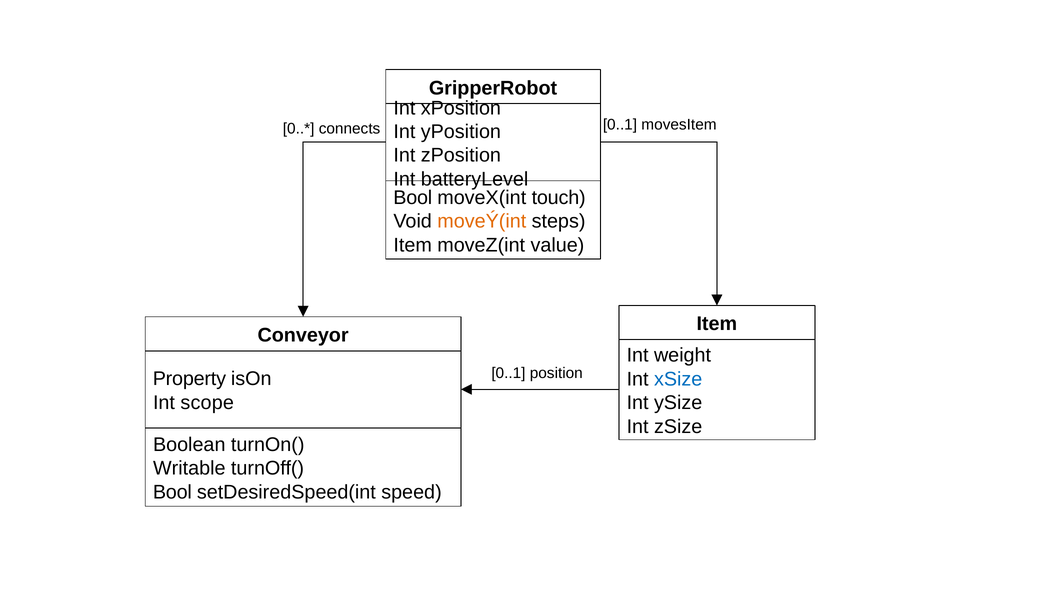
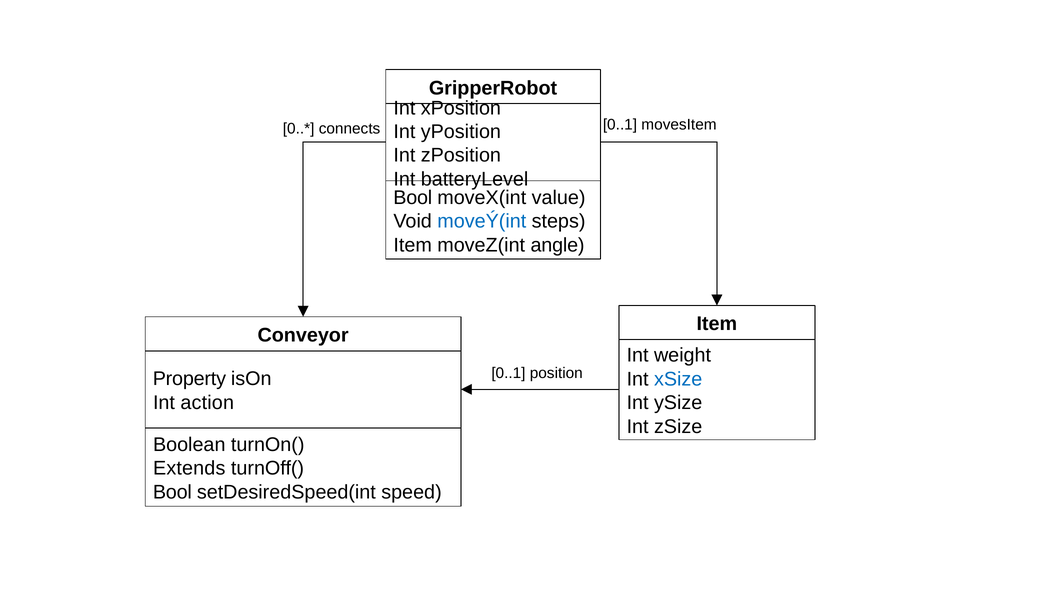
touch: touch -> value (559, 198)
moveÝ(int colour: orange -> blue (482, 221)
value: value -> angle (558, 245)
scope: scope -> action (207, 402)
Writable: Writable -> Extends (189, 468)
